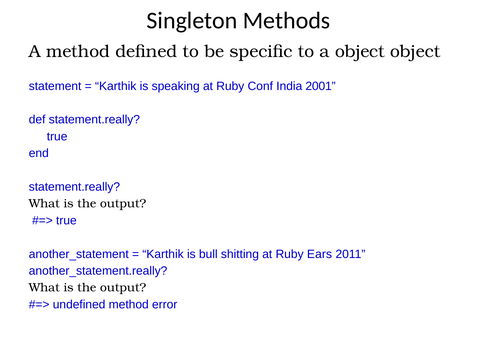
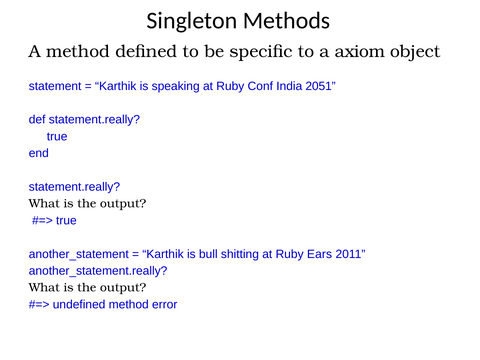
a object: object -> axiom (360, 52)
2001: 2001 -> 2051 (321, 86)
